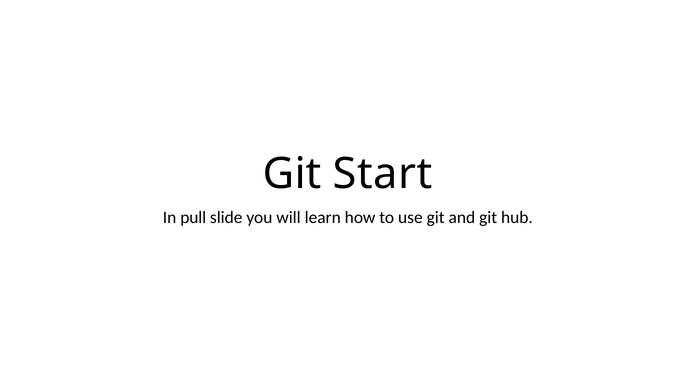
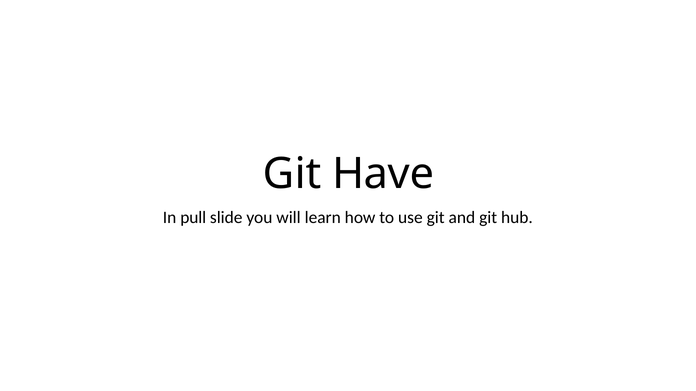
Start: Start -> Have (383, 174)
